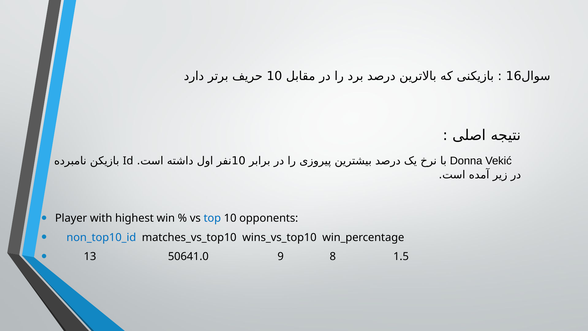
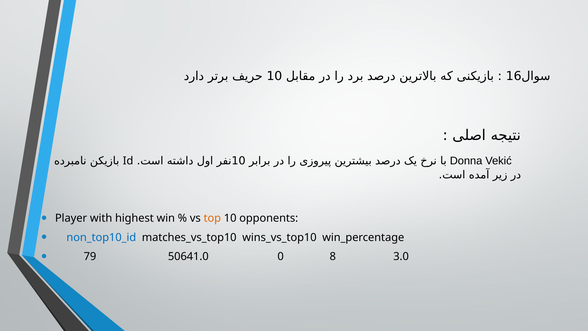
top colour: blue -> orange (212, 218)
13: 13 -> 79 (90, 256)
9: 9 -> 0 (281, 256)
1.5: 1.5 -> 3.0 (401, 256)
